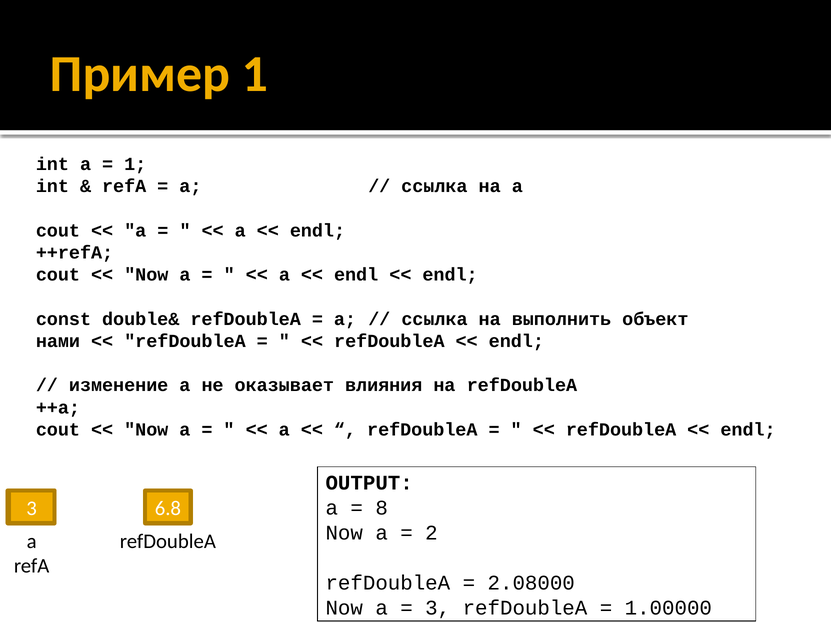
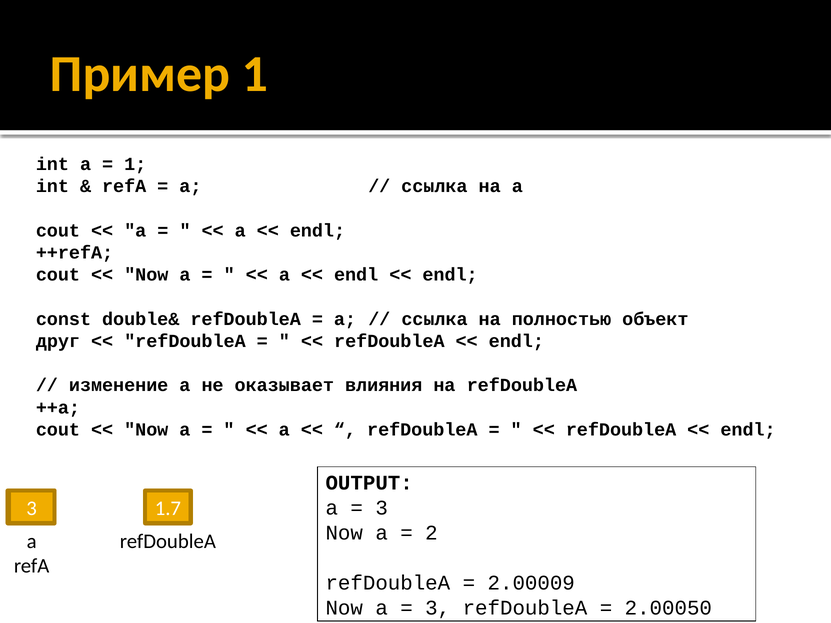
выполнить: выполнить -> полностью (561, 319)
нами: нами -> друг (58, 341)
6.8: 6.8 -> 1.7 (168, 508)
8: 8 -> 3 (382, 508)
2.08000: 2.08000 -> 2.00009 (531, 583)
1.00000: 1.00000 -> 2.00050 (668, 608)
